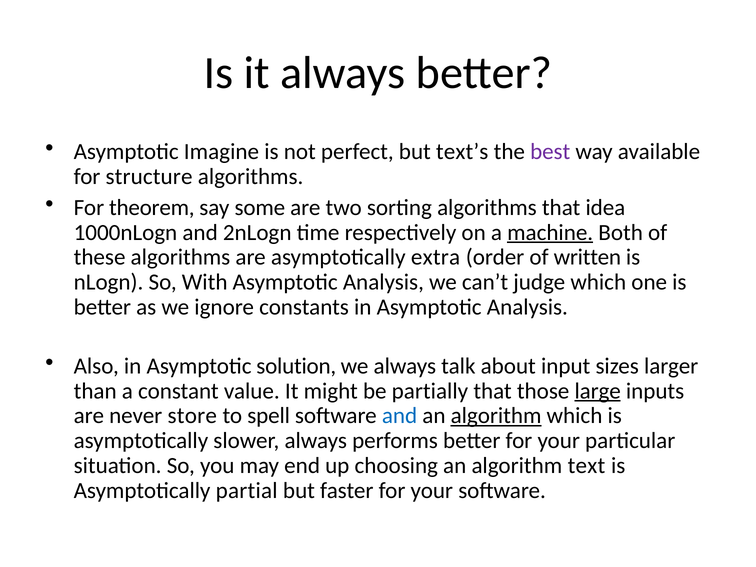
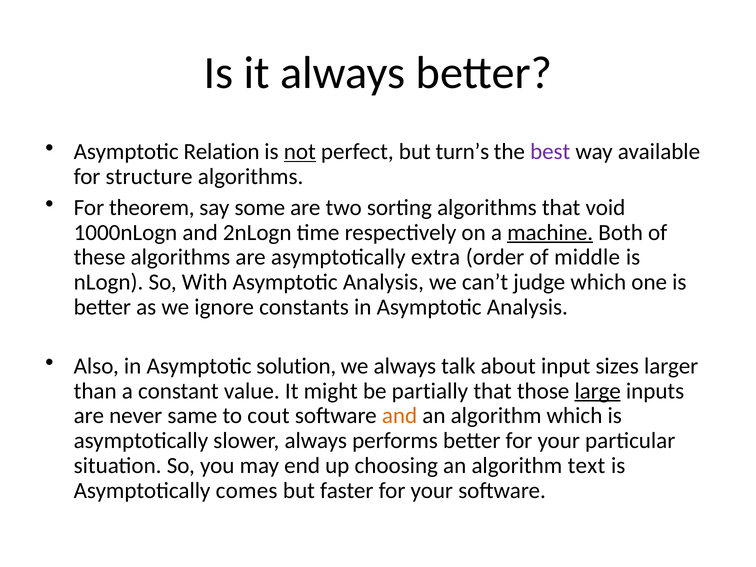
Imagine: Imagine -> Relation (222, 152)
not underline: none -> present (300, 152)
text’s: text’s -> turn’s (462, 152)
idea: idea -> void (605, 207)
written: written -> middle (587, 257)
store: store -> same (192, 416)
spell: spell -> cout (268, 416)
and colour: blue -> orange (400, 416)
algorithm underline: present -> none (496, 416)
partial: partial -> comes (247, 491)
